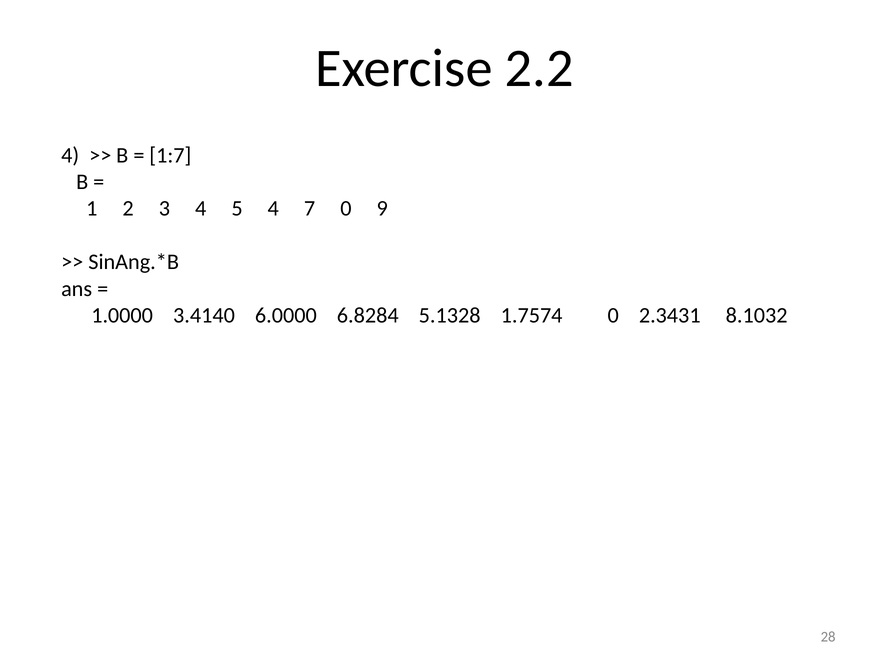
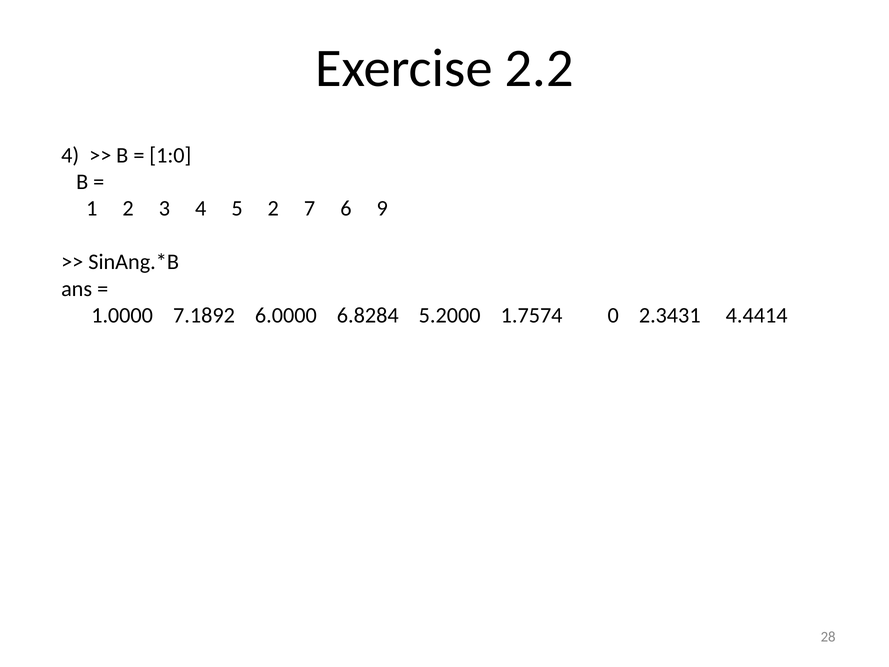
1:7: 1:7 -> 1:0 (170, 155)
5 4: 4 -> 2 (273, 209)
7 0: 0 -> 6 (346, 209)
3.4140: 3.4140 -> 7.1892 (204, 315)
5.1328: 5.1328 -> 5.2000 (450, 315)
8.1032: 8.1032 -> 4.4414 (757, 315)
